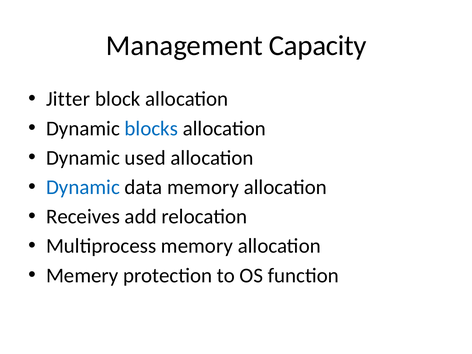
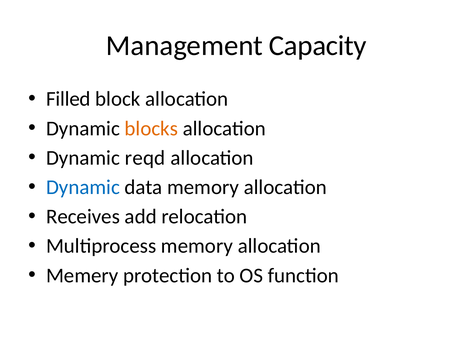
Jitter: Jitter -> Filled (68, 99)
blocks colour: blue -> orange (151, 128)
used: used -> reqd (145, 158)
